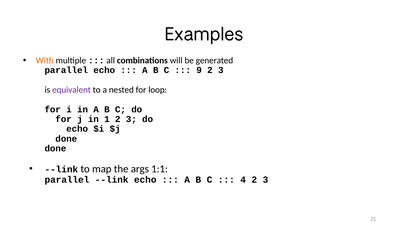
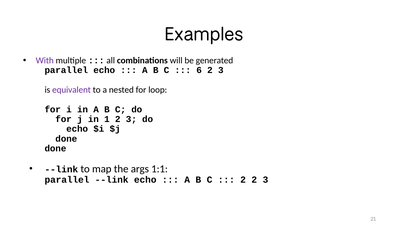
With colour: orange -> purple (45, 60)
9: 9 -> 6 (199, 70)
4: 4 -> 2 (243, 180)
